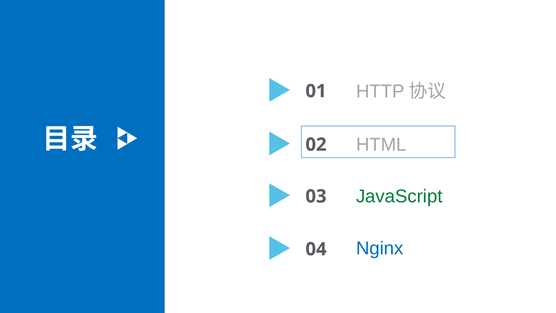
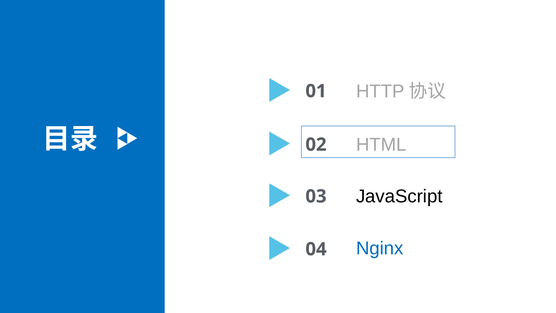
JavaScript colour: green -> black (399, 196)
